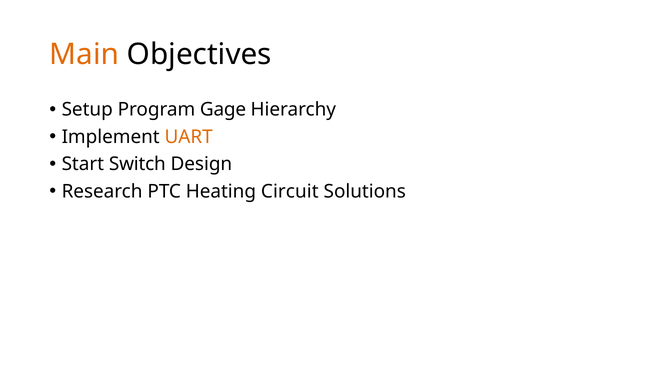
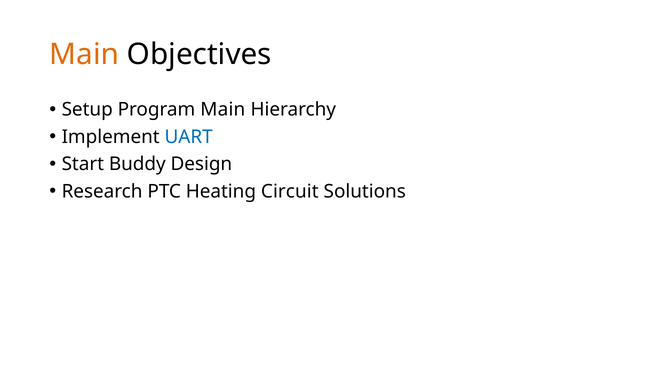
Program Gage: Gage -> Main (223, 110)
UART colour: orange -> blue (189, 137)
Switch: Switch -> Buddy (137, 164)
